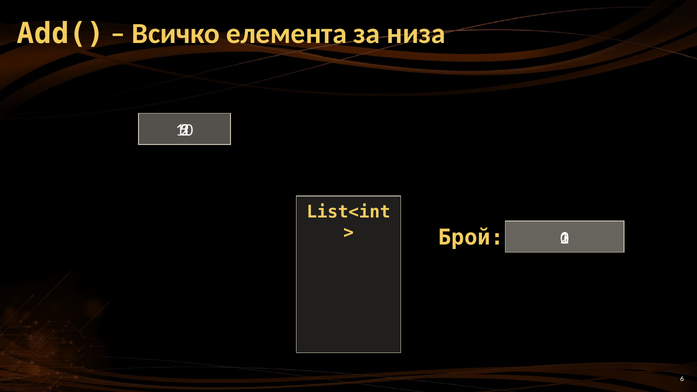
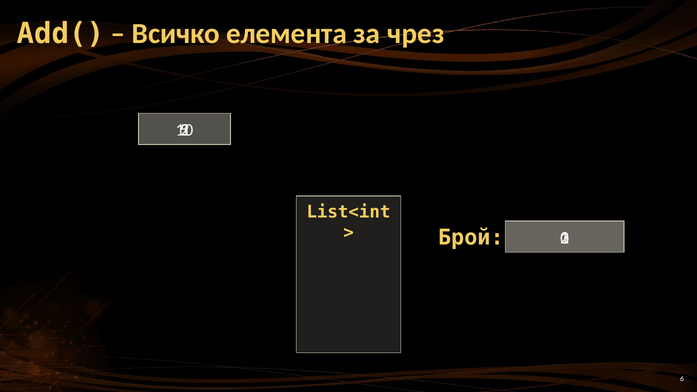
низа: низа -> чрез (416, 34)
